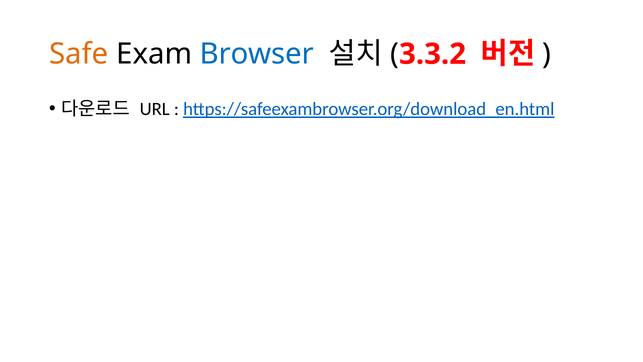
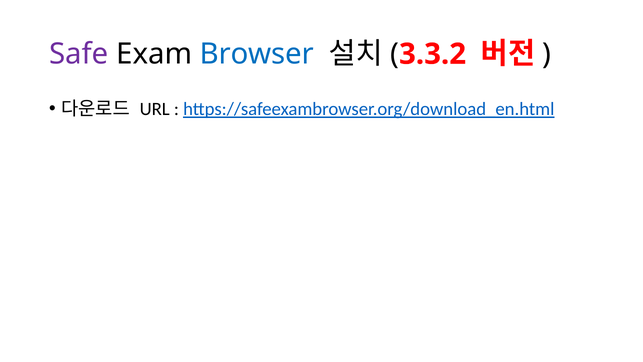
Safe colour: orange -> purple (79, 54)
